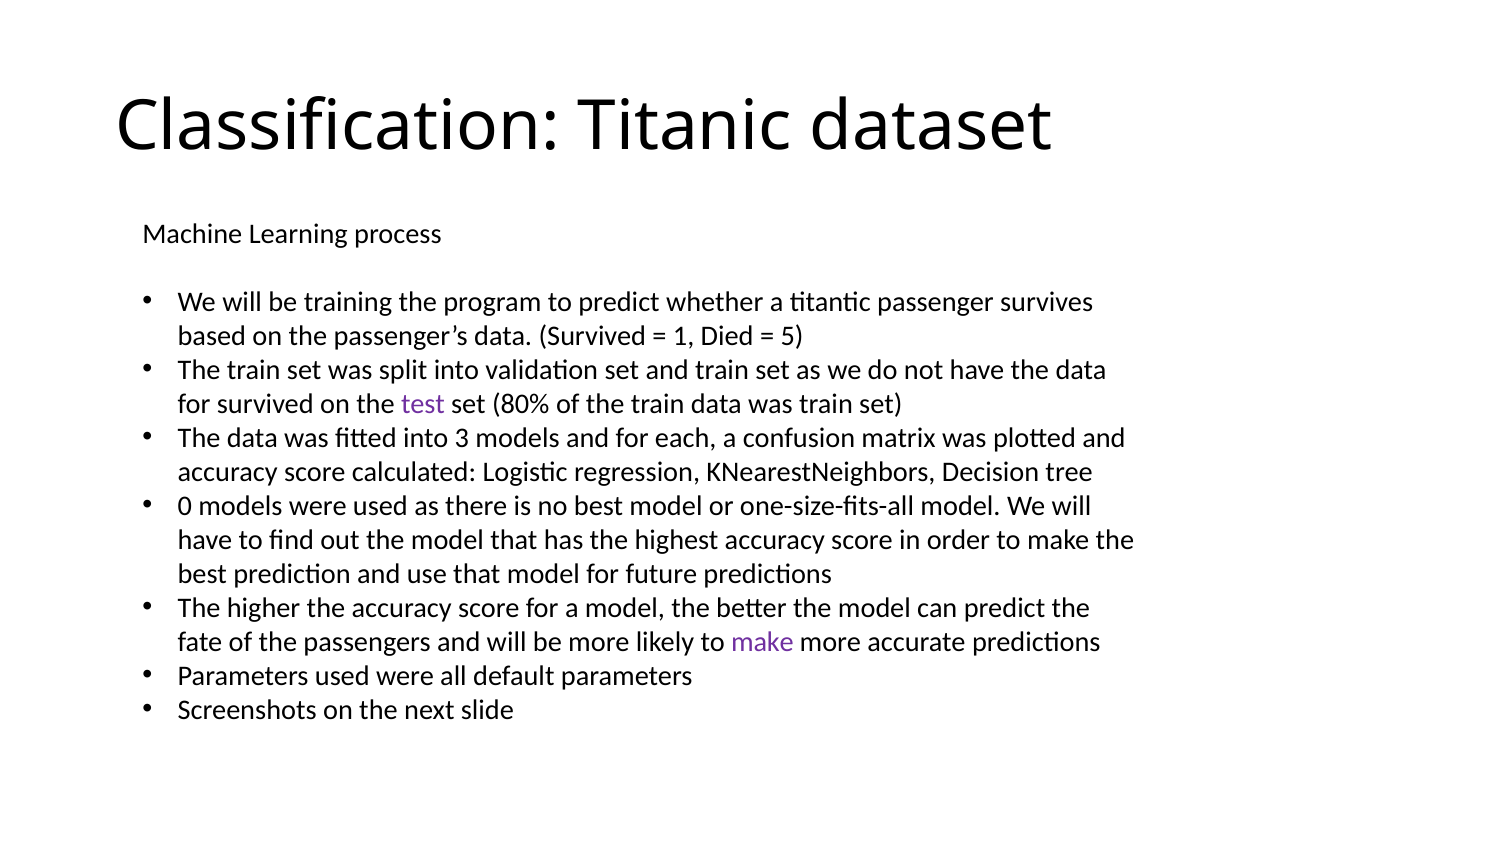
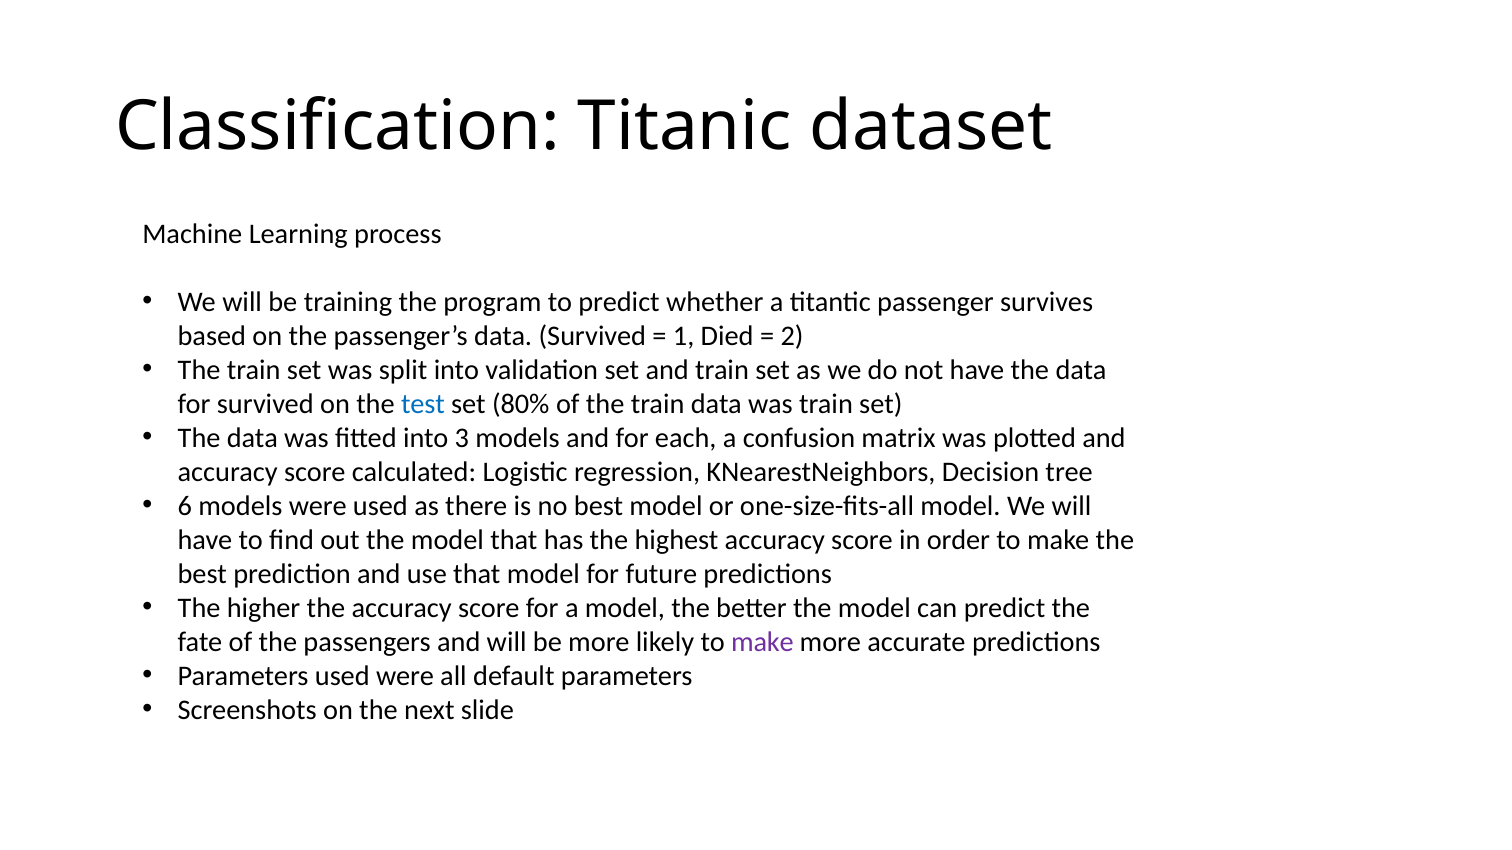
5: 5 -> 2 (792, 336)
test colour: purple -> blue (423, 404)
0: 0 -> 6 (185, 506)
